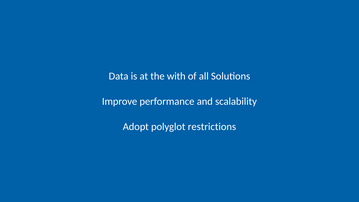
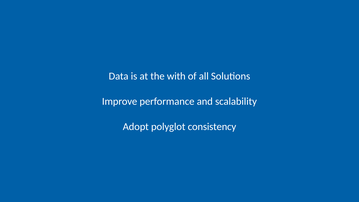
restrictions: restrictions -> consistency (212, 127)
